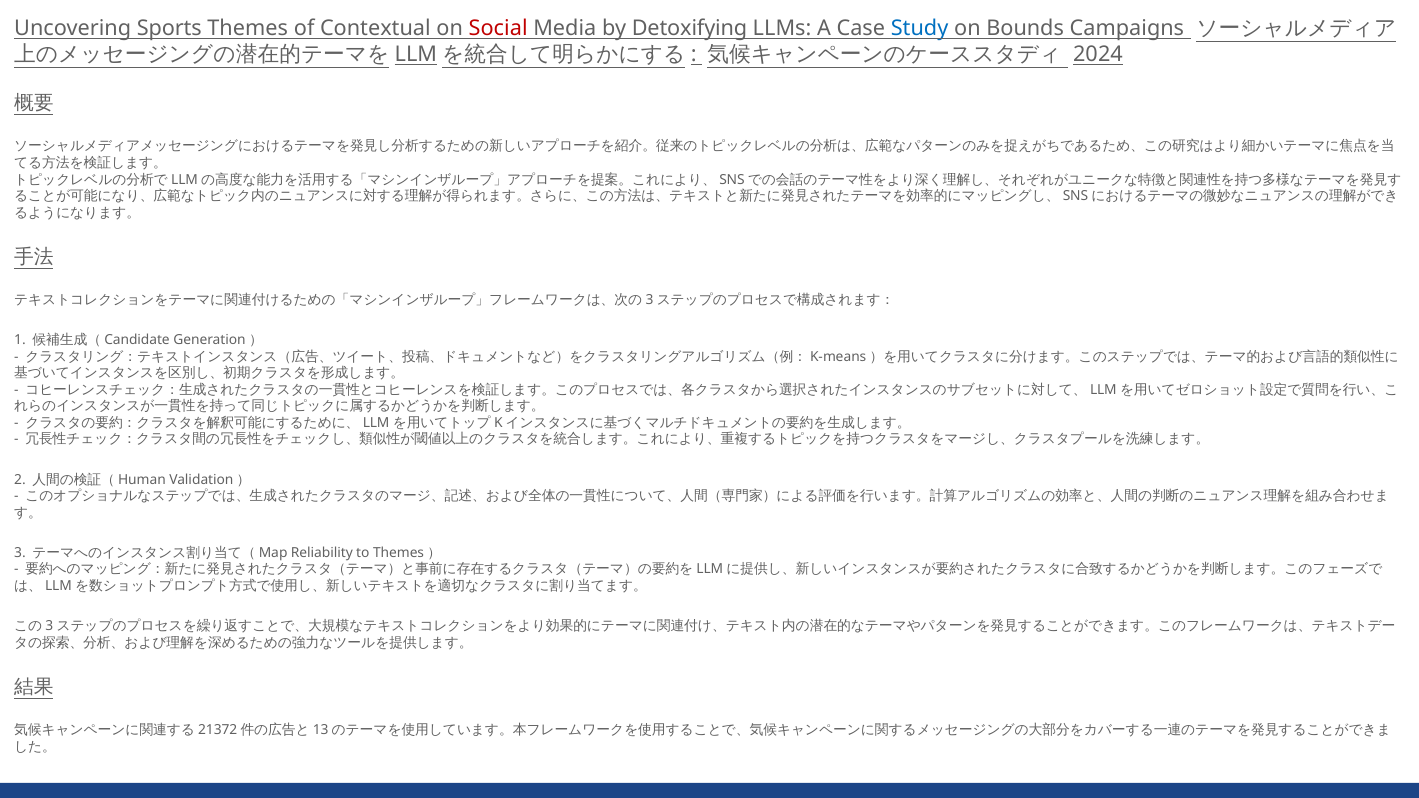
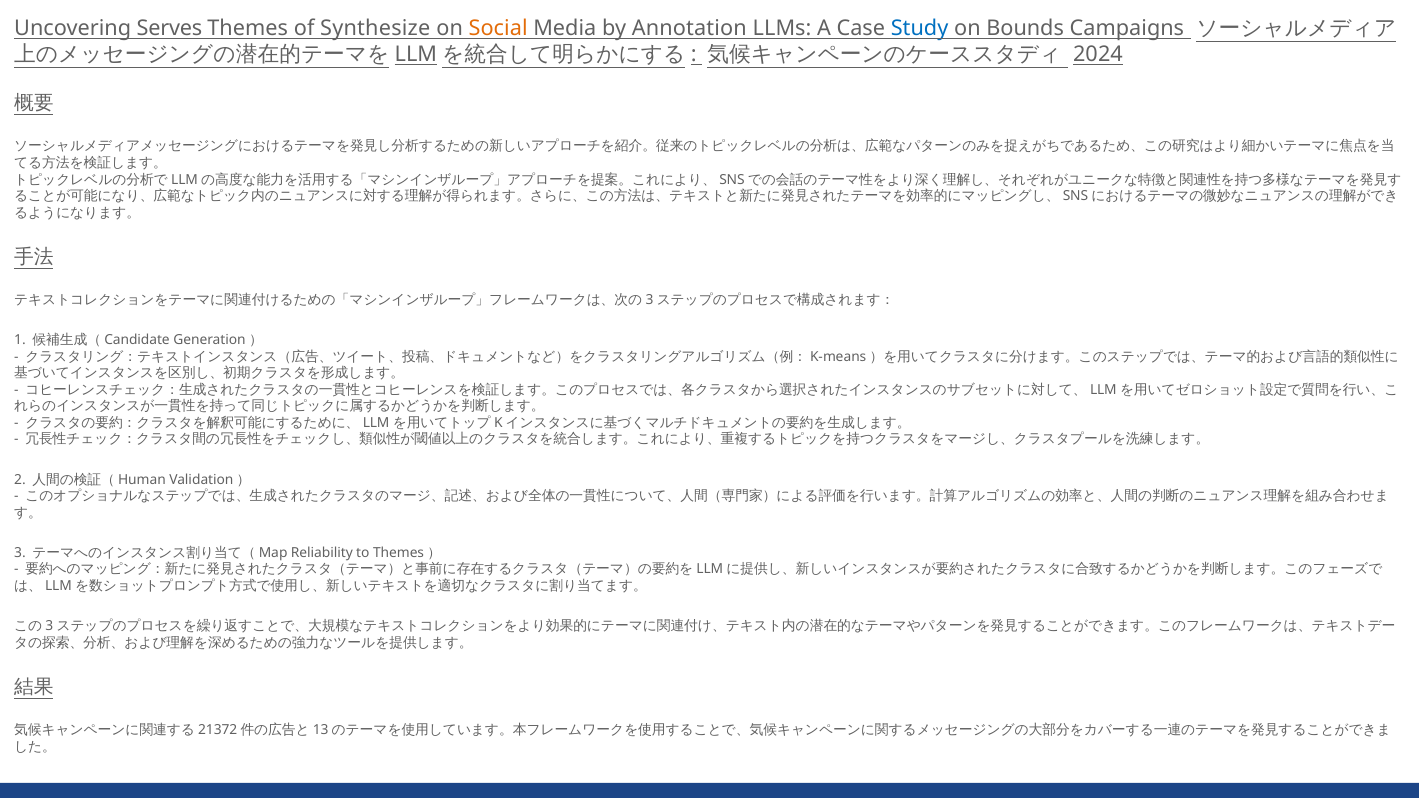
Sports: Sports -> Serves (169, 29)
Contextual: Contextual -> Synthesize (375, 29)
Social colour: red -> orange (498, 29)
Detoxifying: Detoxifying -> Annotation (689, 29)
